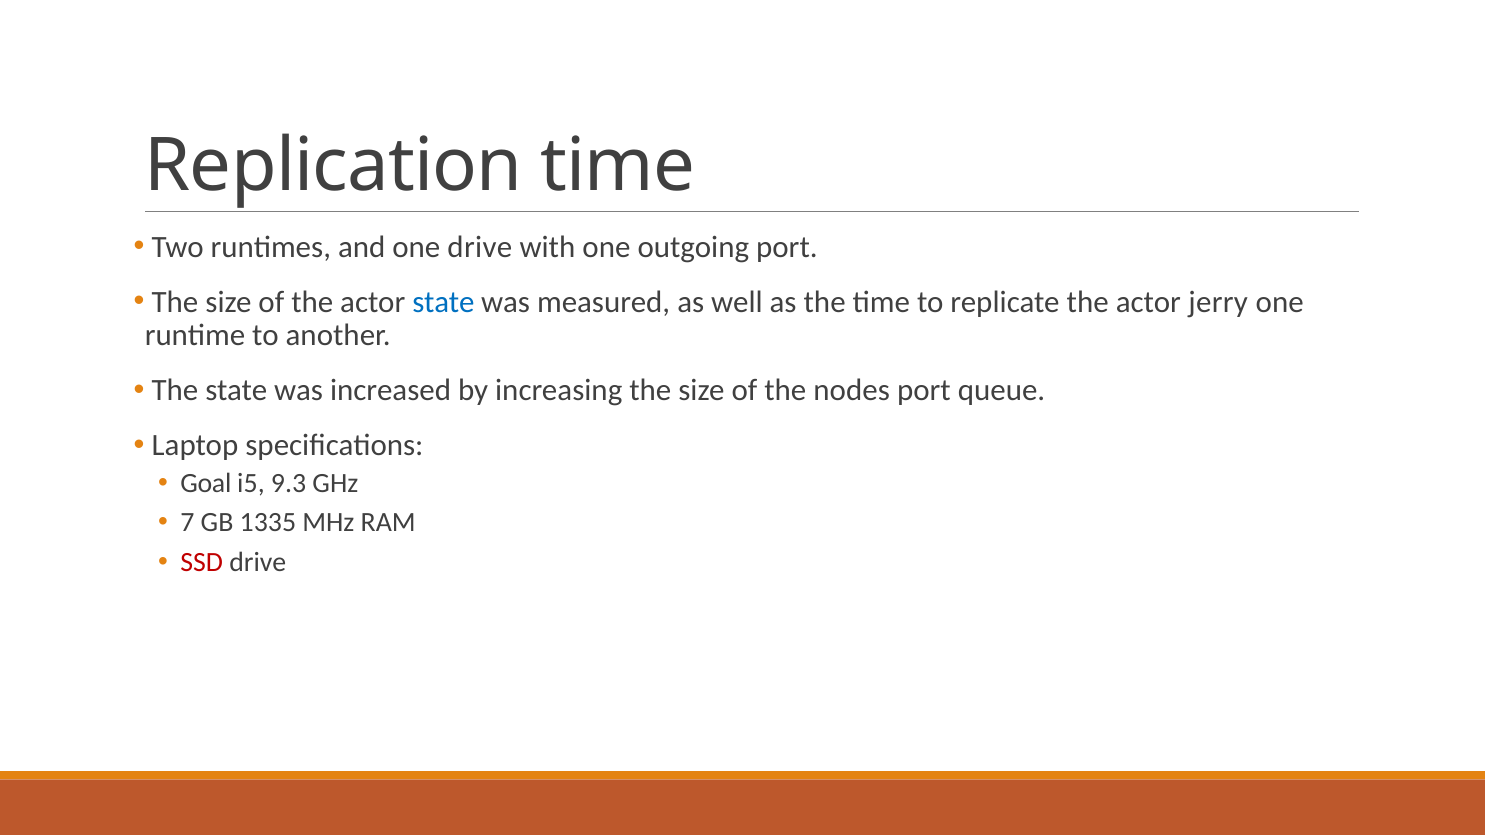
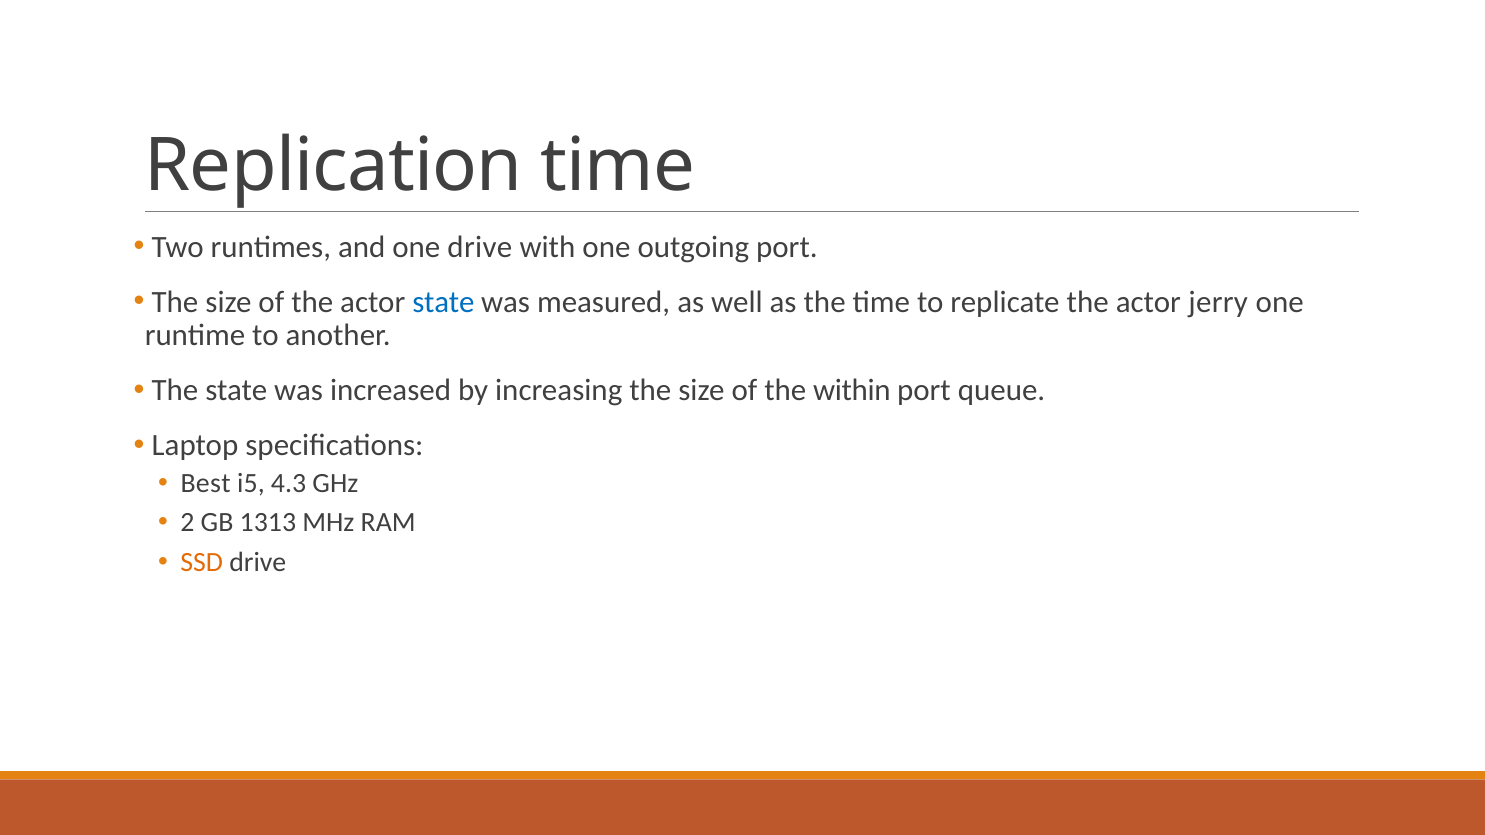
nodes: nodes -> within (852, 390)
Goal: Goal -> Best (206, 484)
9.3: 9.3 -> 4.3 (289, 484)
7: 7 -> 2 (187, 523)
1335: 1335 -> 1313 (268, 523)
SSD colour: red -> orange (202, 562)
